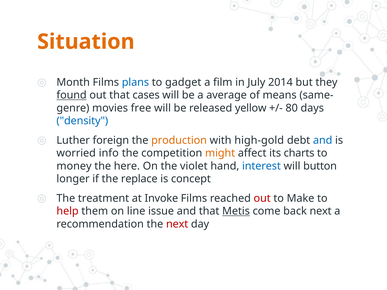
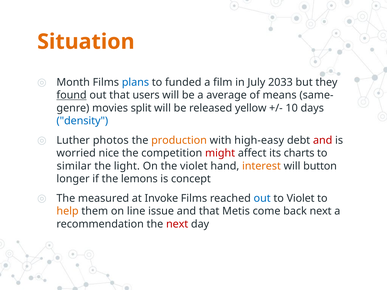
gadget: gadget -> funded (183, 82)
2014: 2014 -> 2033 (280, 82)
cases: cases -> users (146, 95)
free: free -> split (141, 108)
80: 80 -> 10 (292, 108)
foreign: foreign -> photos (111, 140)
high-gold: high-gold -> high-easy (259, 140)
and colour: blue -> red (323, 140)
info: info -> nice (109, 153)
might colour: orange -> red (220, 153)
money: money -> similar (74, 166)
here: here -> light (127, 166)
interest colour: blue -> orange (261, 166)
replace: replace -> lemons (139, 179)
treatment: treatment -> measured (104, 198)
out colour: red -> blue (262, 198)
to Make: Make -> Violet (301, 198)
help colour: red -> orange (68, 211)
Metis underline: present -> none (236, 211)
